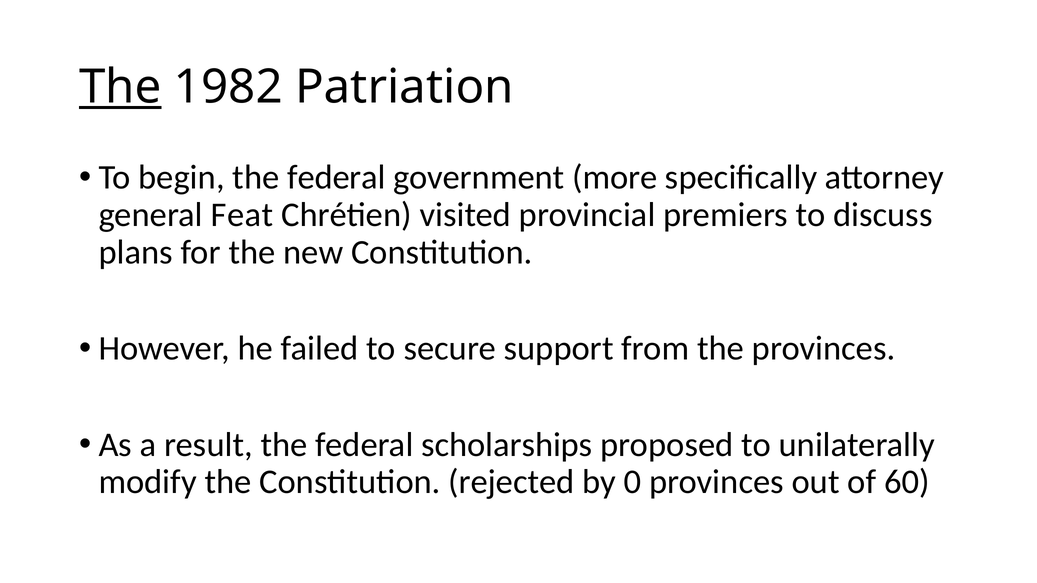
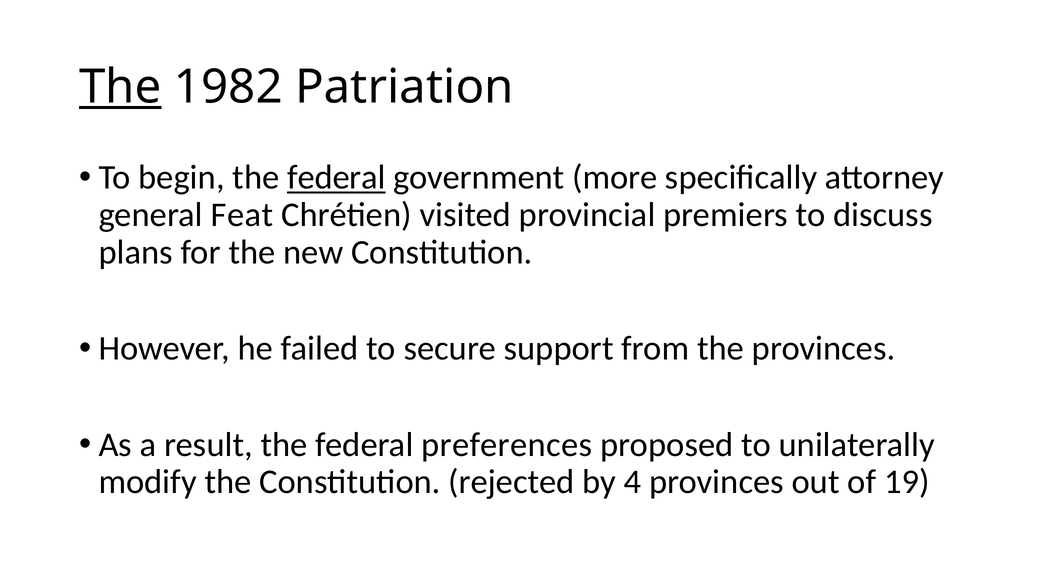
federal underline: none -> present (336, 178)
scholarships: scholarships -> preferences (507, 445)
0: 0 -> 4 (632, 482)
60: 60 -> 19 (907, 482)
